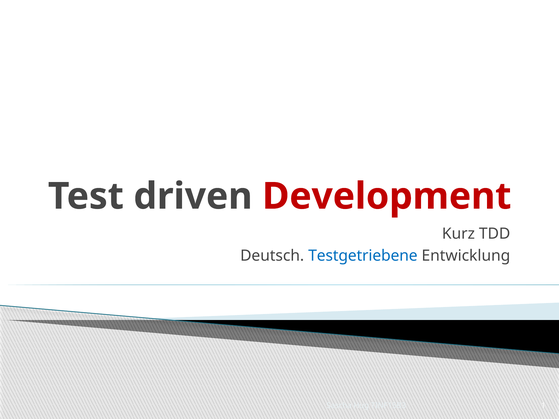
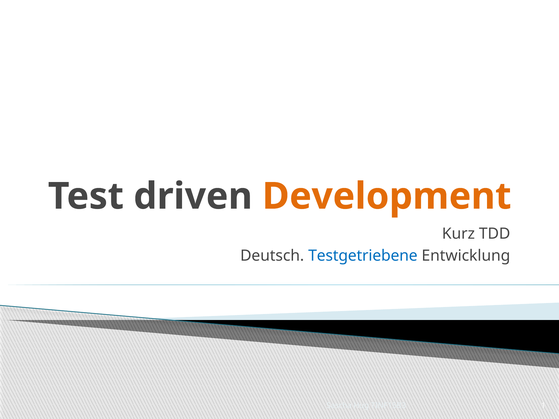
Development colour: red -> orange (387, 196)
